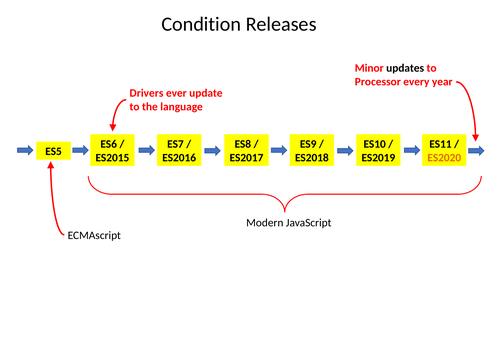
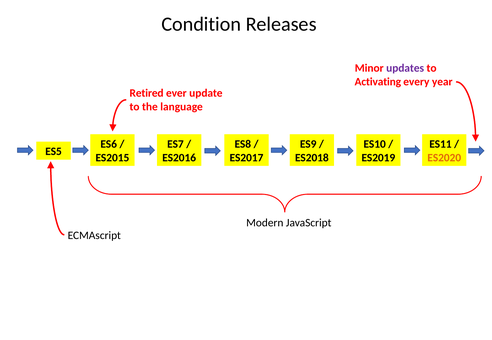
updates colour: black -> purple (405, 68)
Processor: Processor -> Activating (378, 82)
Drivers: Drivers -> Retired (147, 93)
